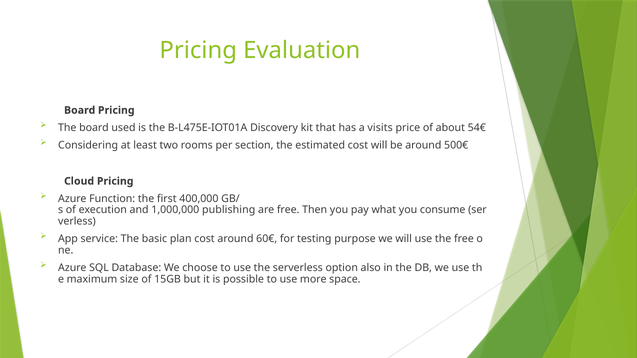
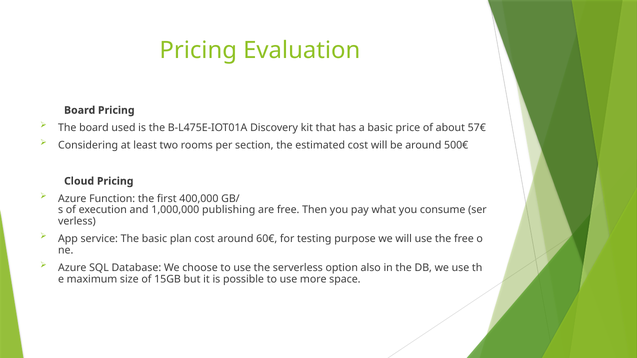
a visits: visits -> basic (380, 128)
54€: 54€ -> 57€ (477, 128)
